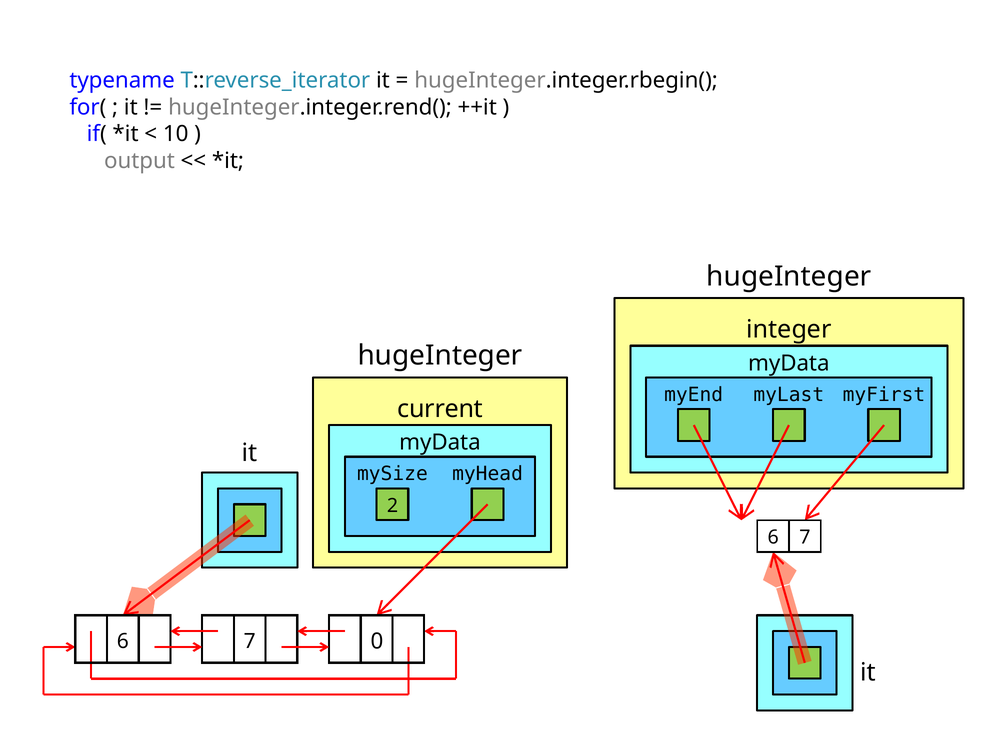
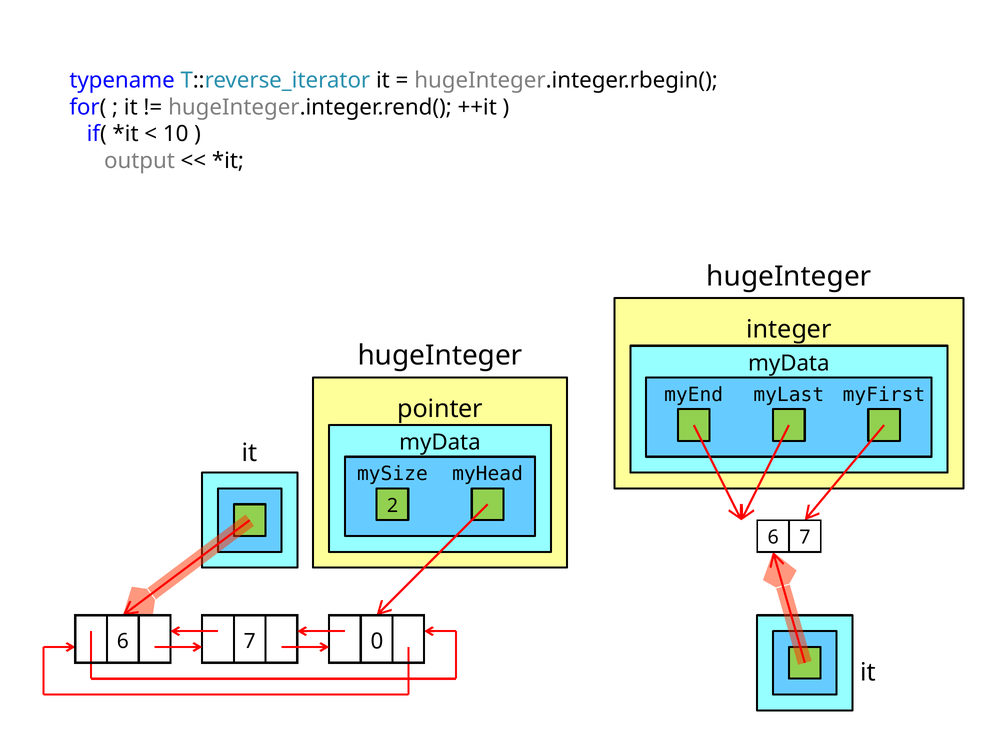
current: current -> pointer (440, 409)
